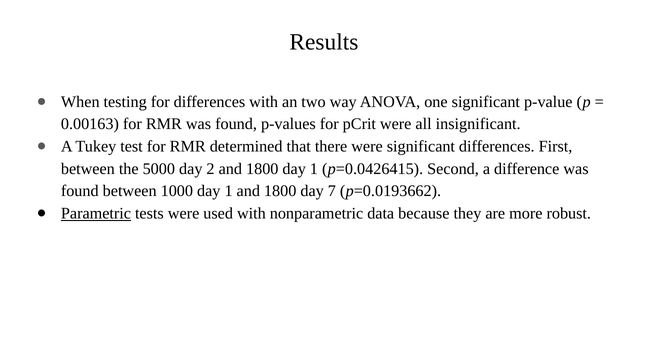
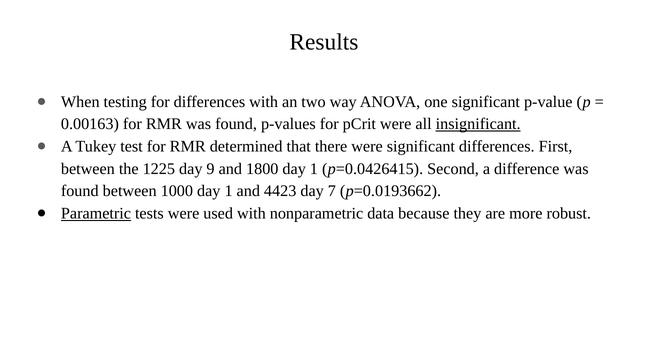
insignificant underline: none -> present (478, 124)
5000: 5000 -> 1225 (159, 169)
2: 2 -> 9 (211, 169)
1 and 1800: 1800 -> 4423 (280, 191)
